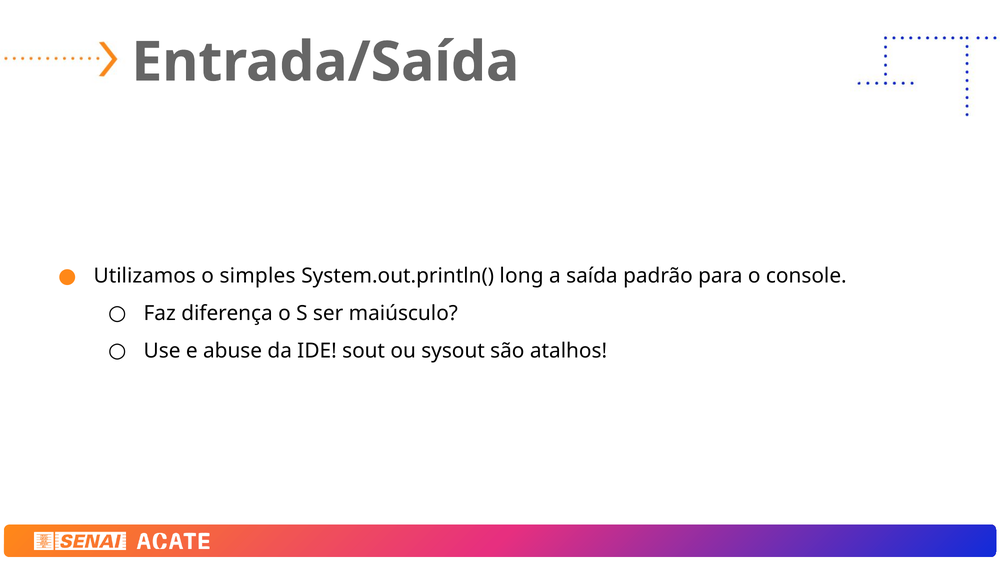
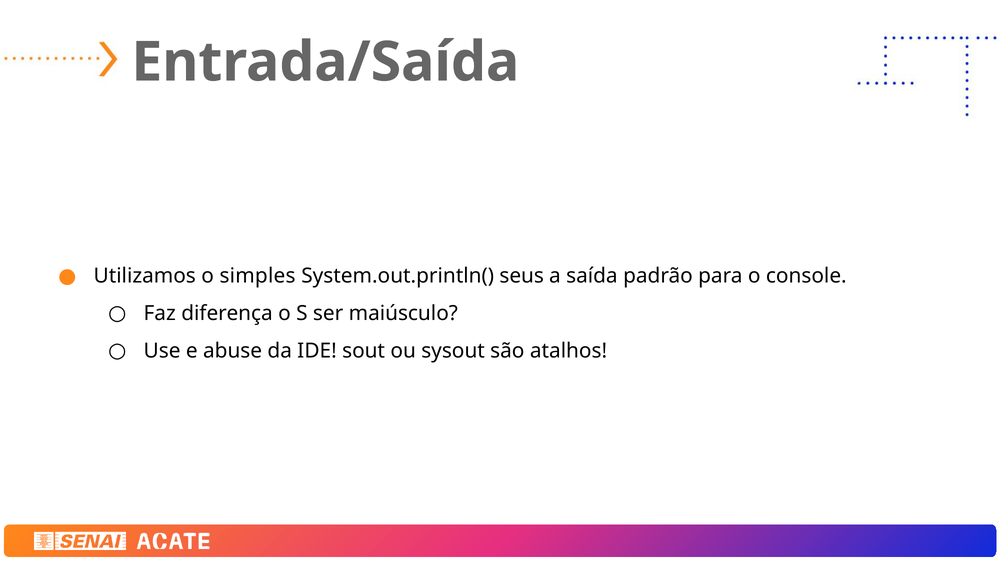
long: long -> seus (522, 276)
